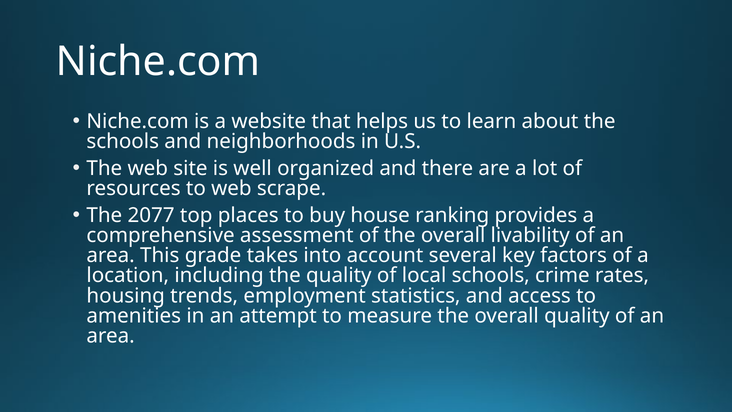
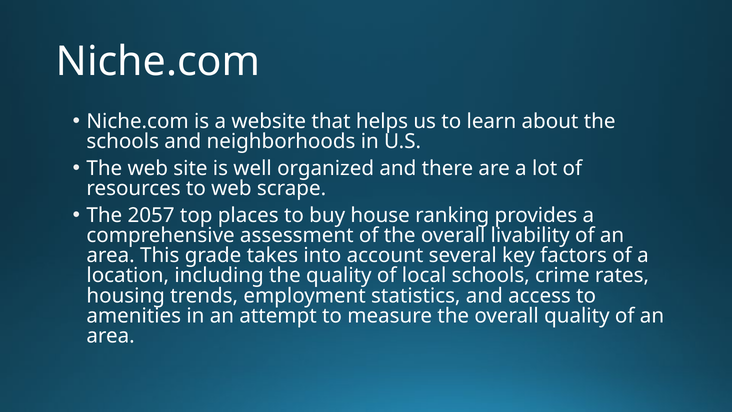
2077: 2077 -> 2057 (151, 215)
